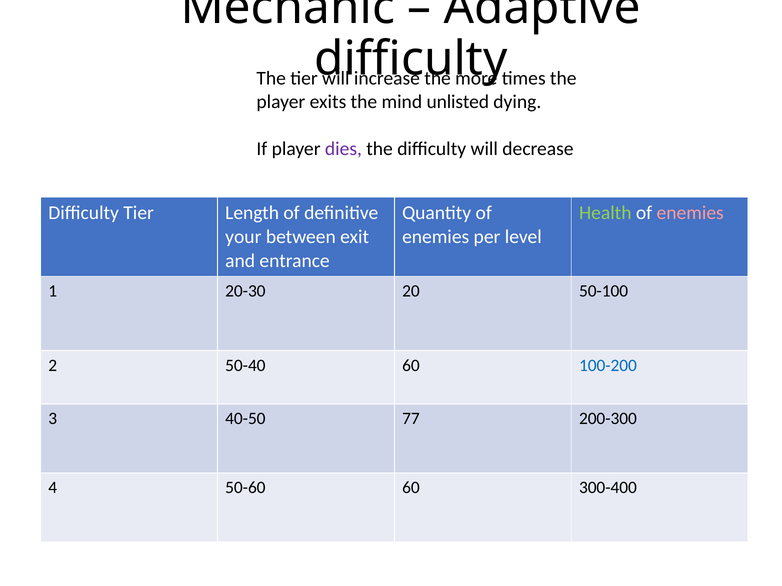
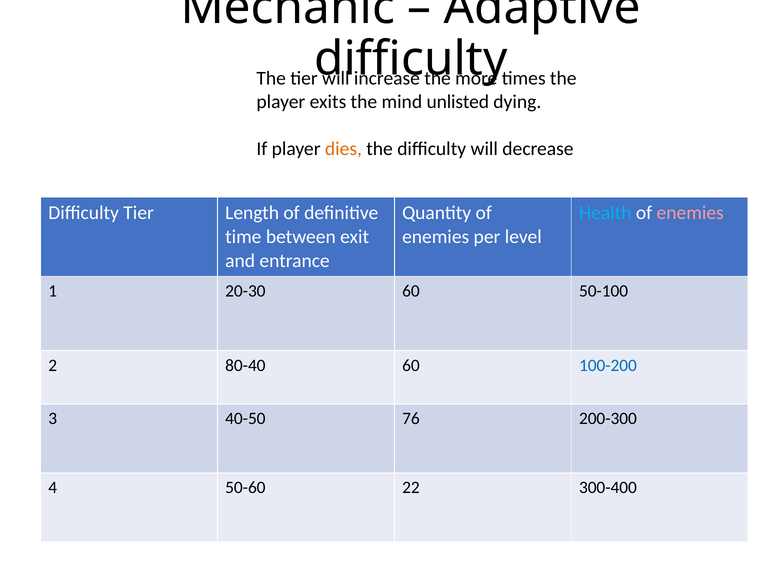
dies colour: purple -> orange (343, 149)
Health colour: light green -> light blue (605, 213)
your: your -> time (243, 237)
20-30 20: 20 -> 60 (411, 291)
50-40: 50-40 -> 80-40 (245, 366)
77: 77 -> 76 (411, 419)
50-60 60: 60 -> 22 (411, 488)
